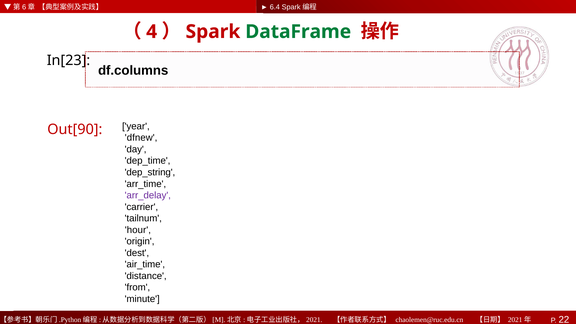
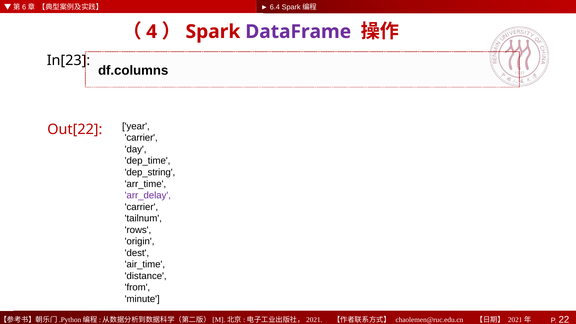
DataFrame colour: green -> purple (298, 32)
Out[90: Out[90 -> Out[22 (75, 130)
dfnew: dfnew -> carrier (141, 138)
hour: hour -> rows (138, 230)
